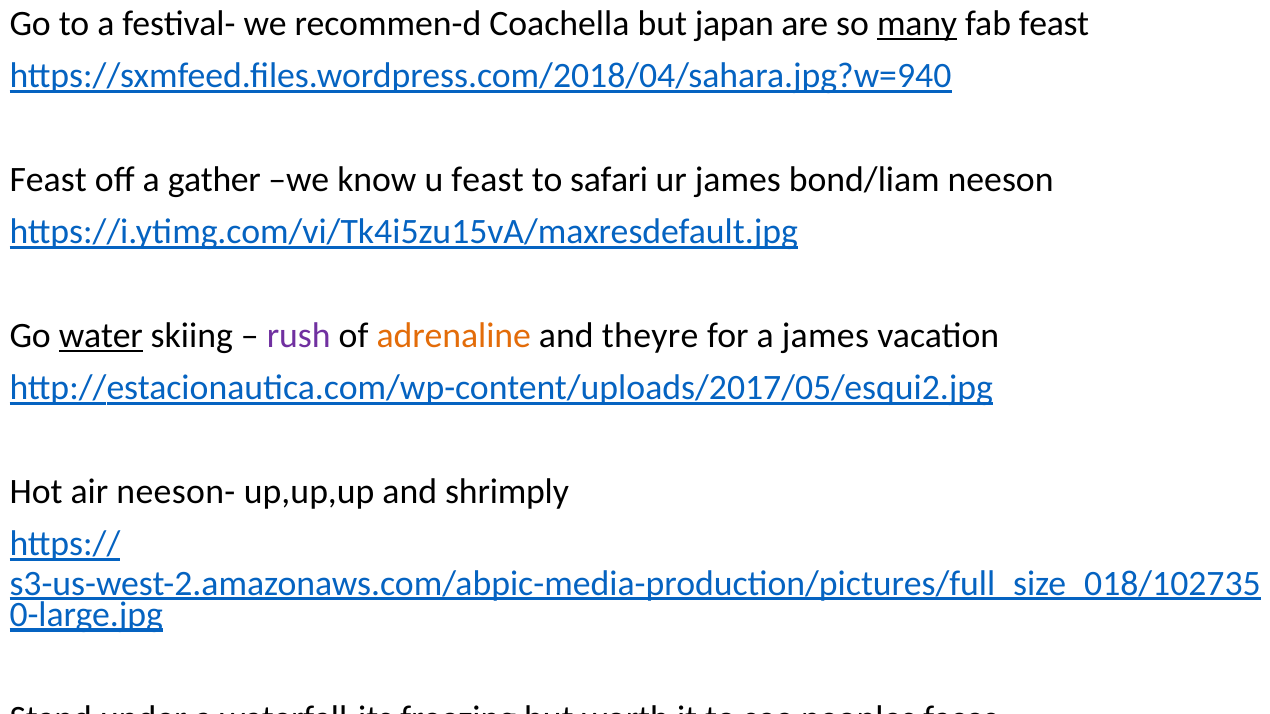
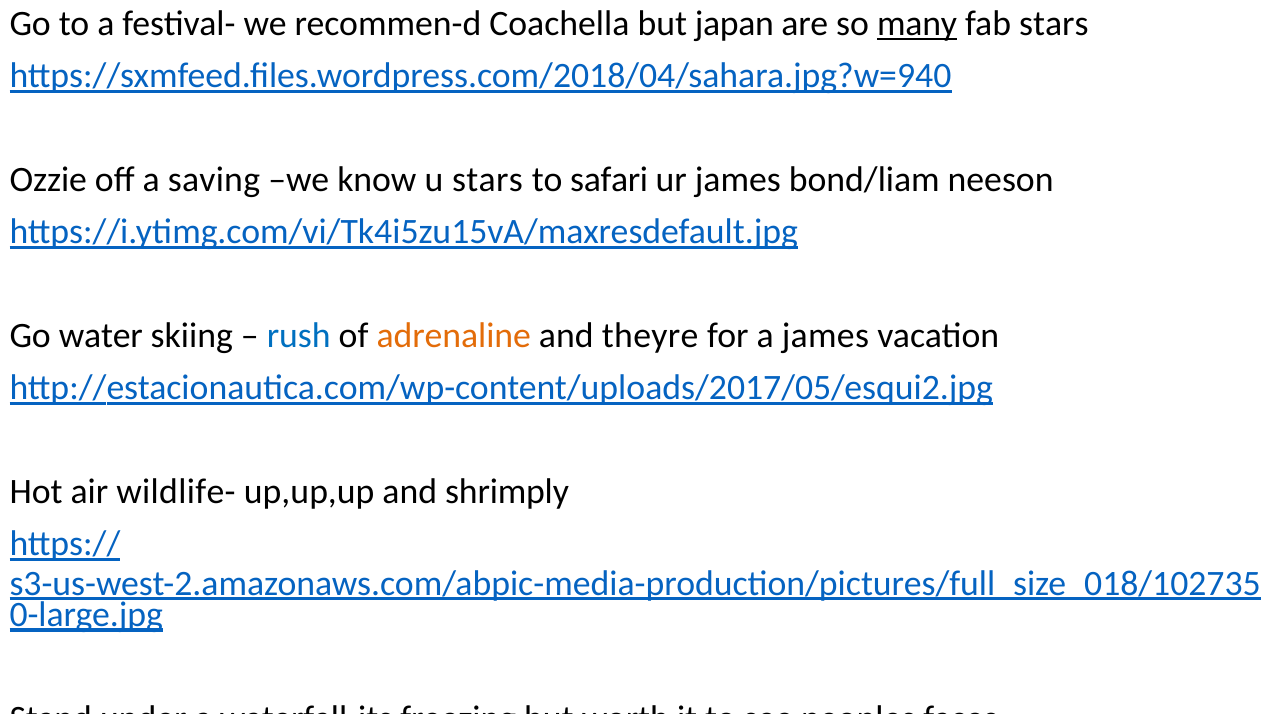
fab feast: feast -> stars (1054, 24)
Feast: Feast -> Ozzie (48, 180)
gather: gather -> saving (214, 180)
u feast: feast -> stars (488, 180)
water underline: present -> none (101, 336)
rush colour: purple -> blue (299, 336)
neeson-: neeson- -> wildlife- (176, 492)
